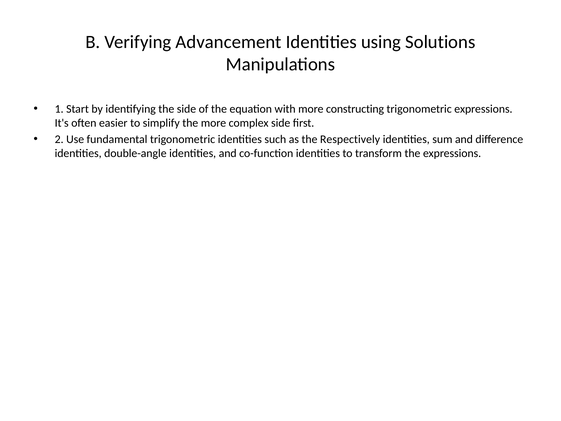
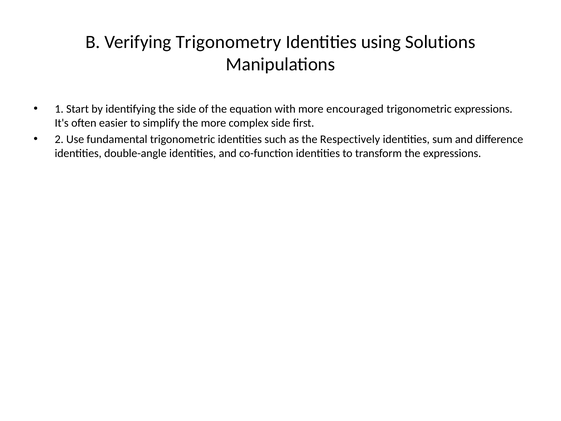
Advancement: Advancement -> Trigonometry (229, 42)
constructing: constructing -> encouraged (355, 109)
